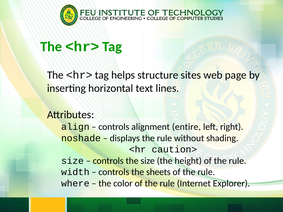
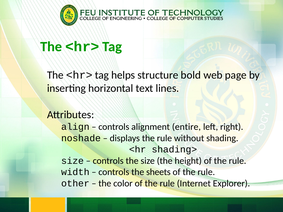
sites: sites -> bold (191, 75)
caution>: caution> -> shading> (174, 150)
where: where -> other (75, 184)
